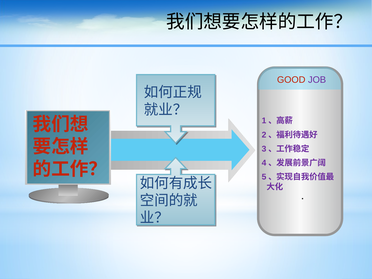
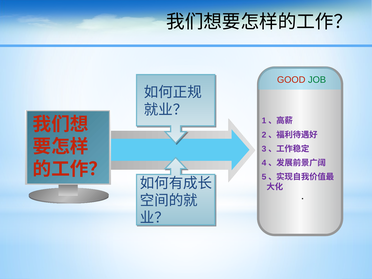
JOB colour: purple -> green (317, 80)
